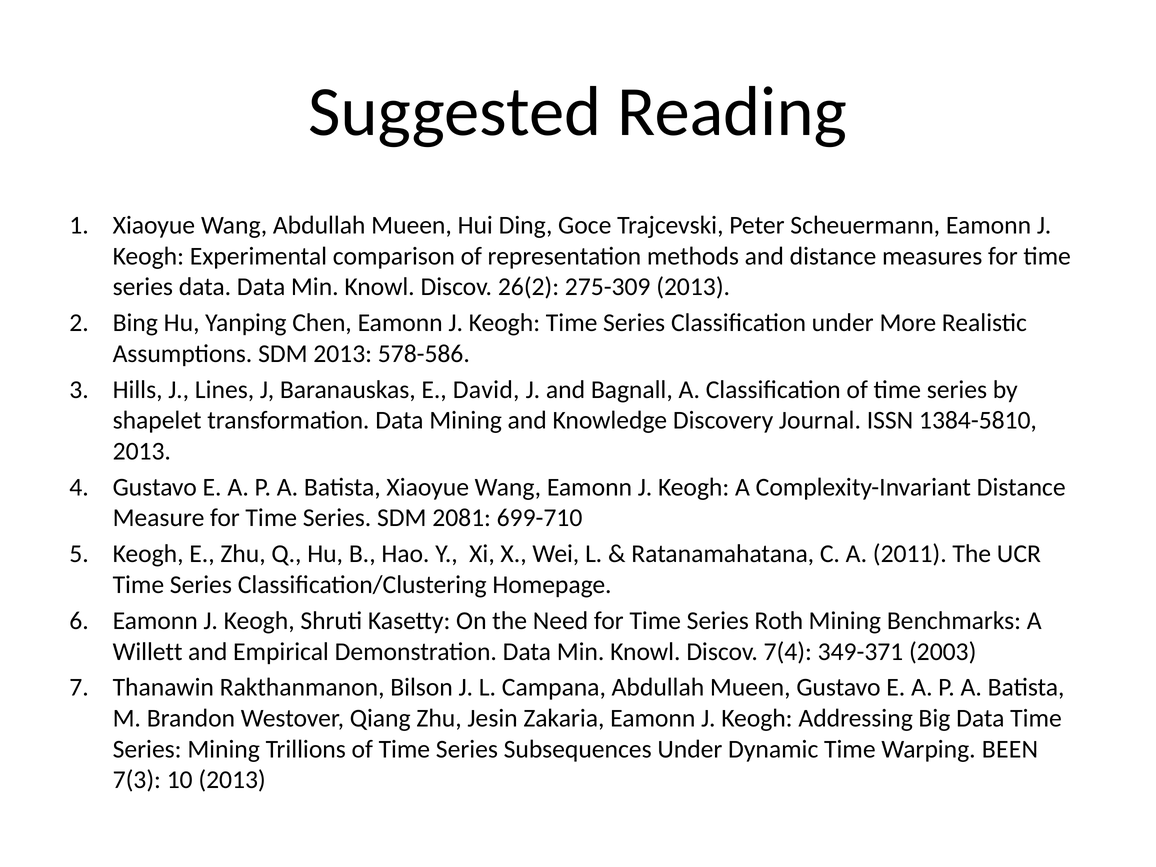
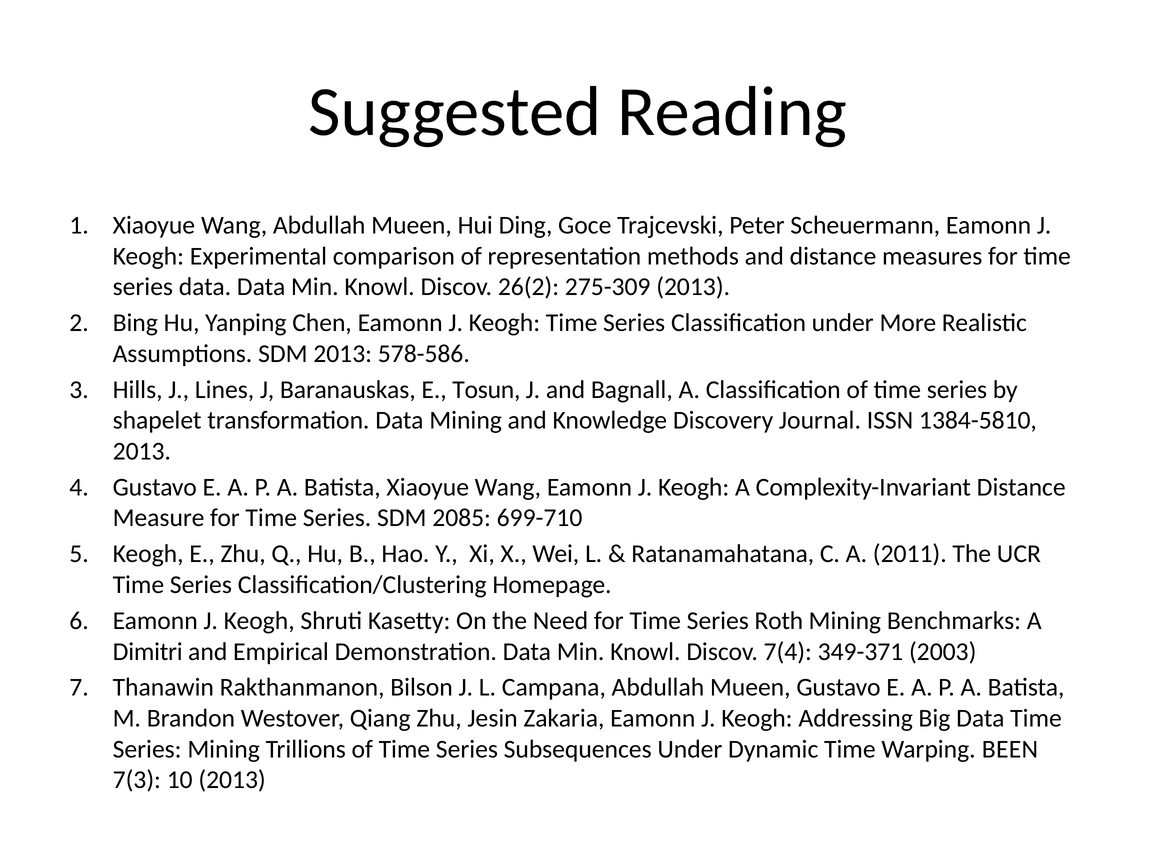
David: David -> Tosun (486, 390)
2081: 2081 -> 2085 (462, 518)
Willett: Willett -> Dimitri (148, 652)
